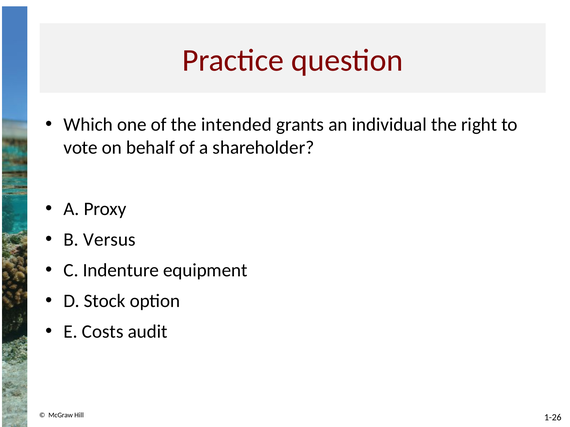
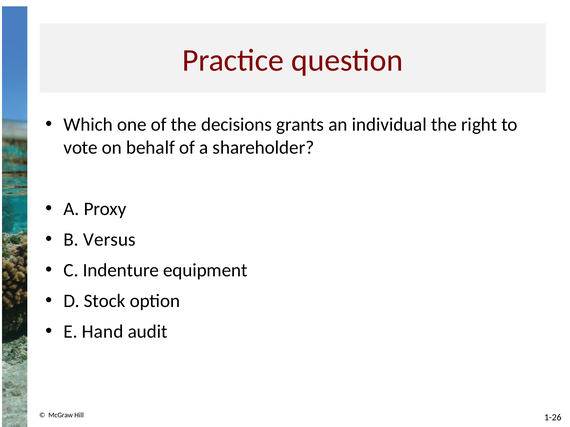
intended: intended -> decisions (237, 125)
Costs: Costs -> Hand (103, 332)
